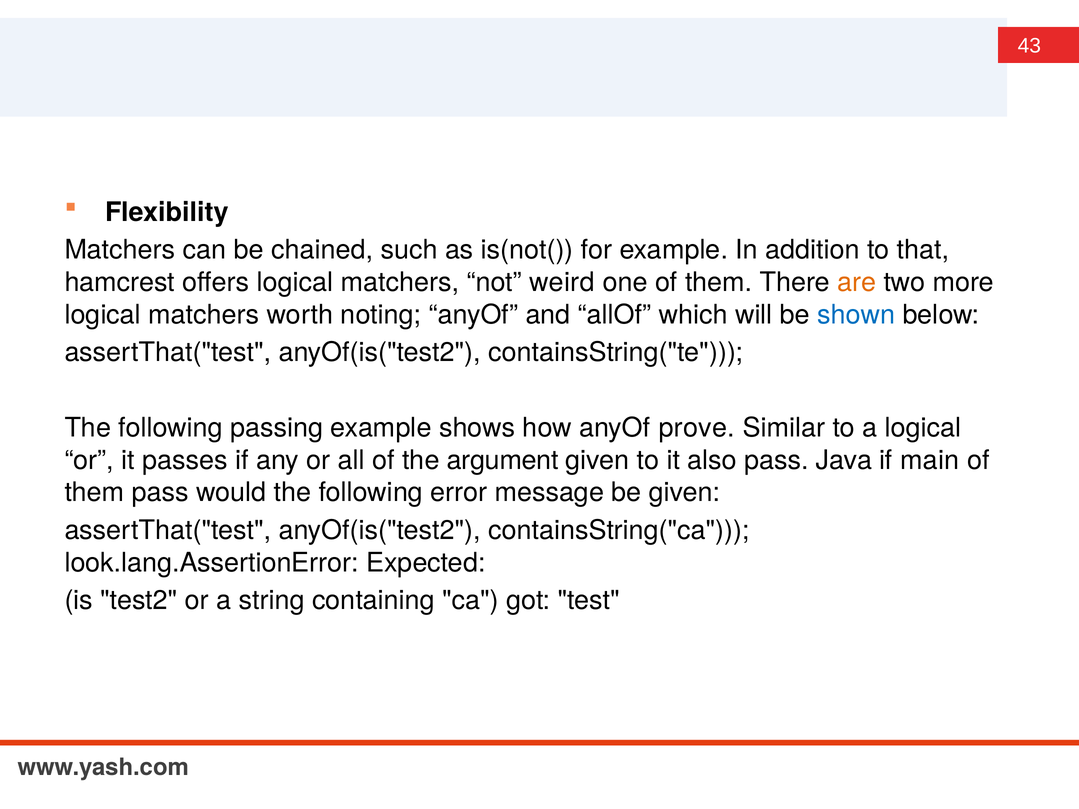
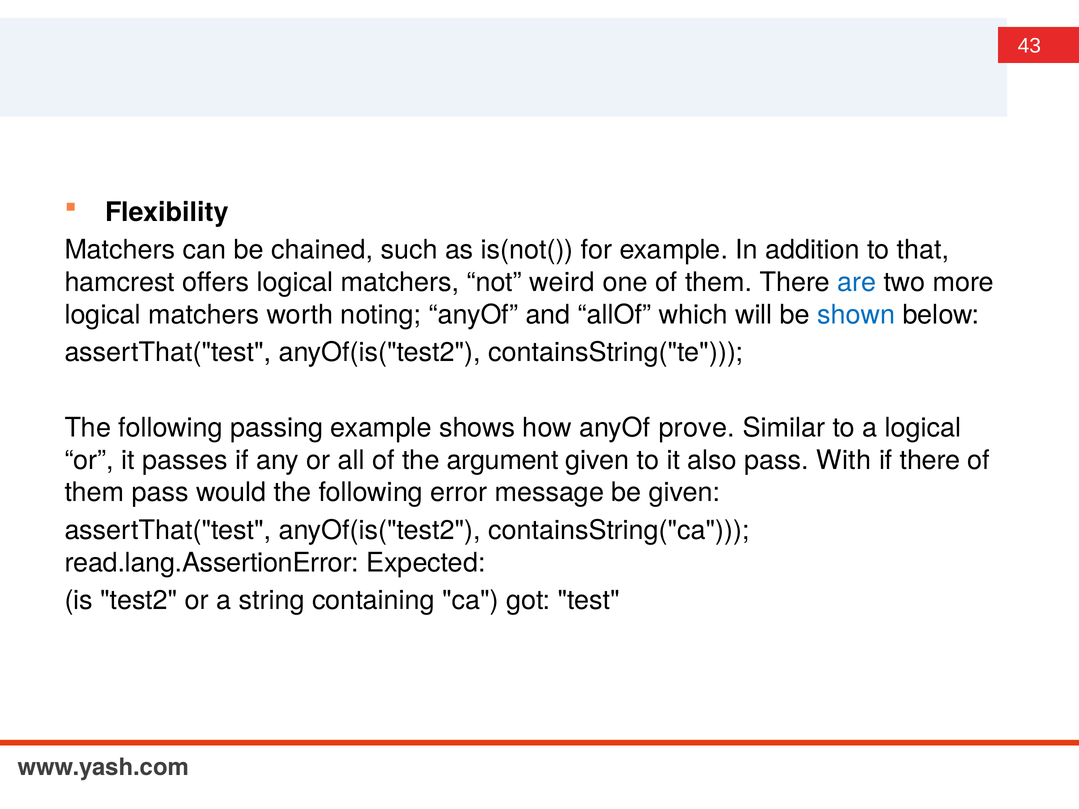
are colour: orange -> blue (857, 282)
Java: Java -> With (844, 460)
if main: main -> there (930, 460)
look.lang.AssertionError: look.lang.AssertionError -> read.lang.AssertionError (212, 563)
